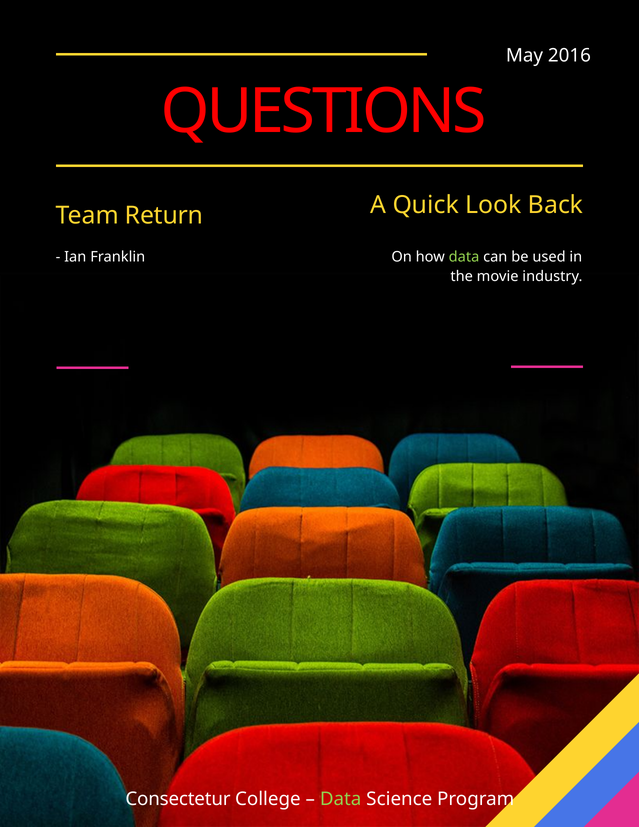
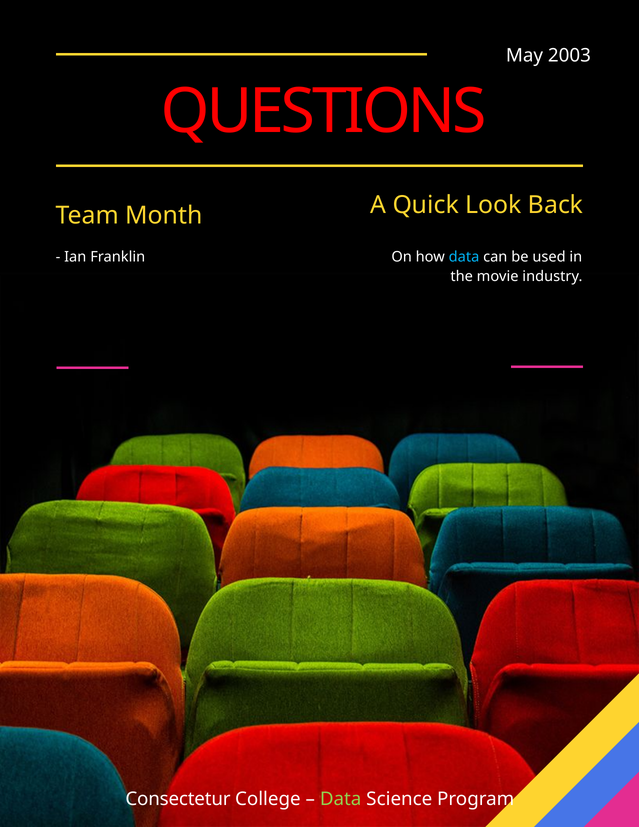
2016: 2016 -> 2003 (569, 55)
Return: Return -> Month (164, 216)
data colour: light green -> light blue (464, 257)
